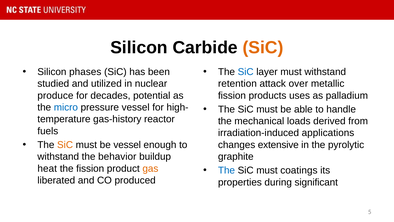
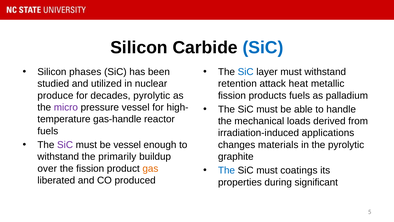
SiC colour: orange -> blue (263, 48)
over: over -> heat (298, 84)
decades potential: potential -> pyrolytic (152, 95)
products uses: uses -> fuels (300, 95)
micro colour: blue -> purple (66, 107)
gas-history: gas-history -> gas-handle (117, 119)
SiC colour: orange -> purple (65, 145)
extensive: extensive -> materials (278, 145)
behavior: behavior -> primarily (117, 156)
heat: heat -> over (47, 168)
